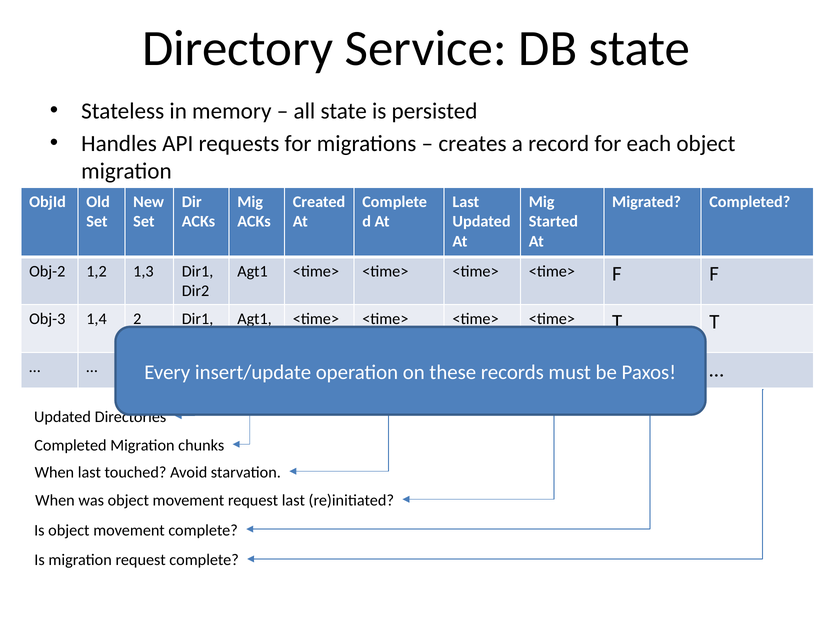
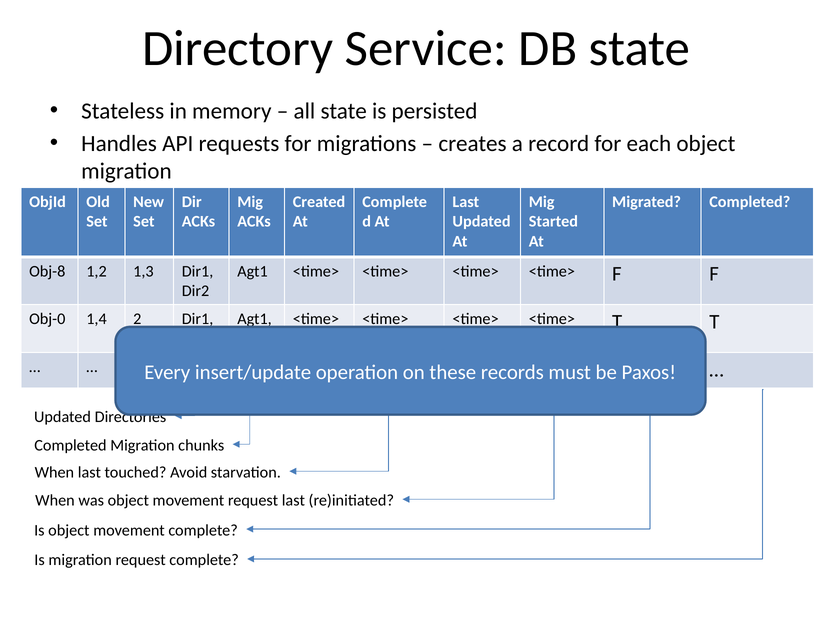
Obj-2: Obj-2 -> Obj-8 (47, 271)
Obj-3: Obj-3 -> Obj-0 (47, 319)
